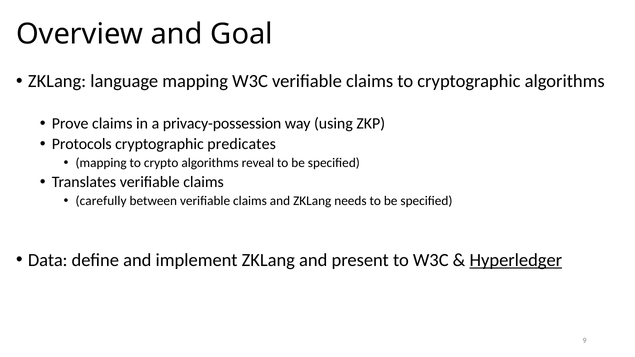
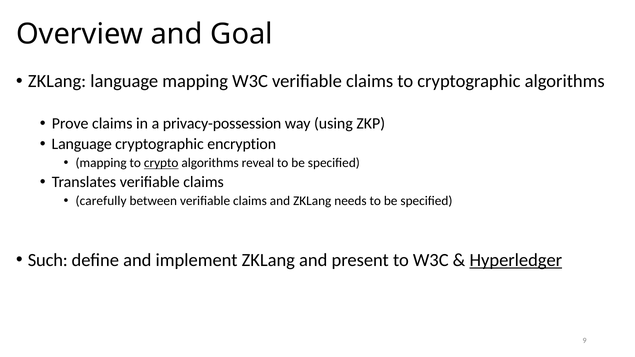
Protocols: Protocols -> Language (82, 144)
predicates: predicates -> encryption (242, 144)
crypto underline: none -> present (161, 163)
Data: Data -> Such (48, 260)
